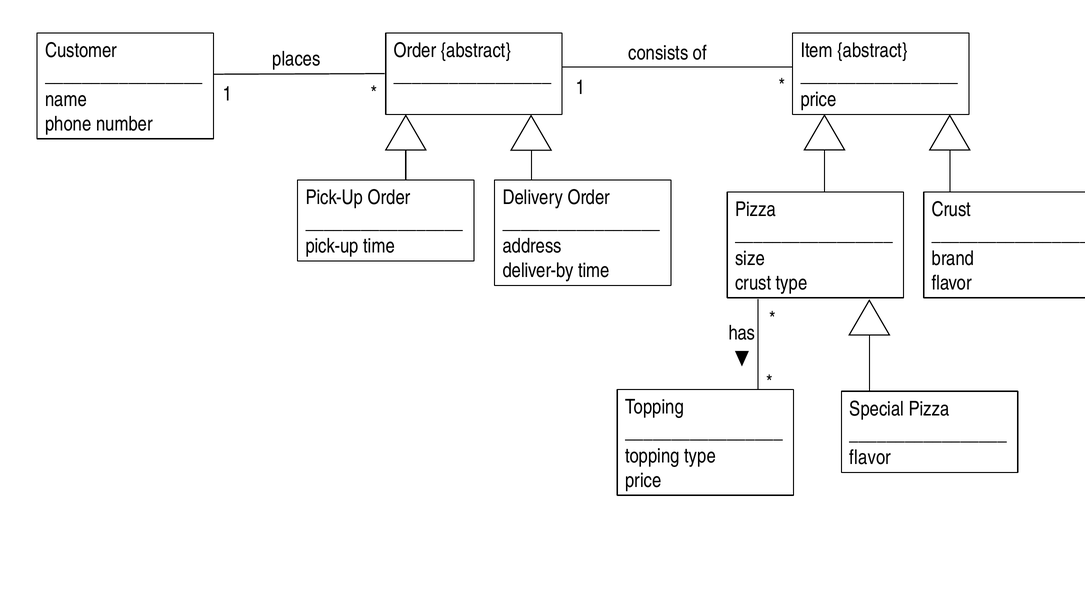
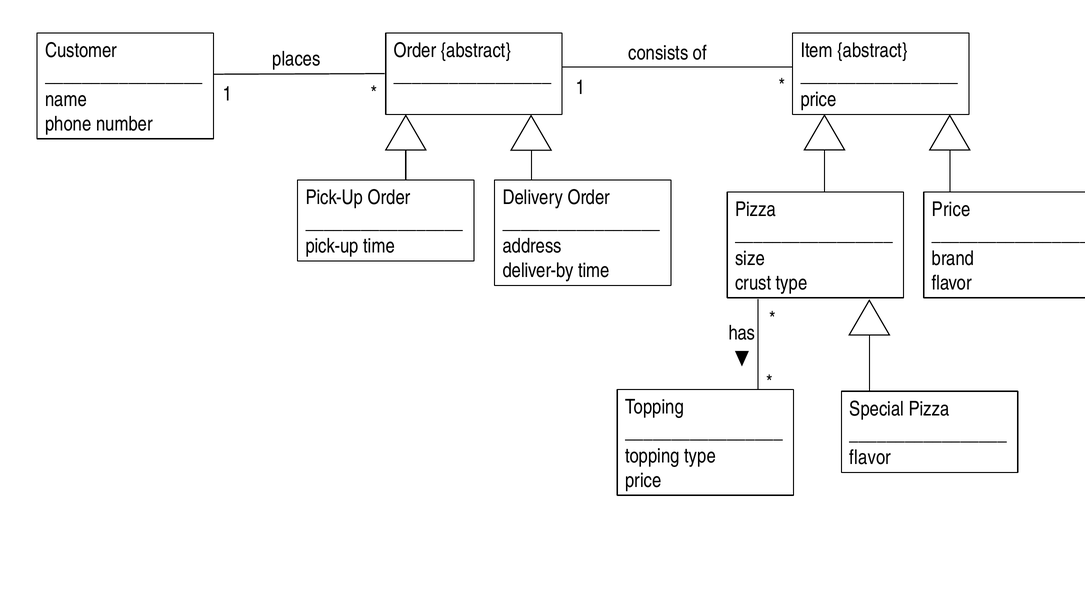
Crust: Crust -> Price (951, 210)
